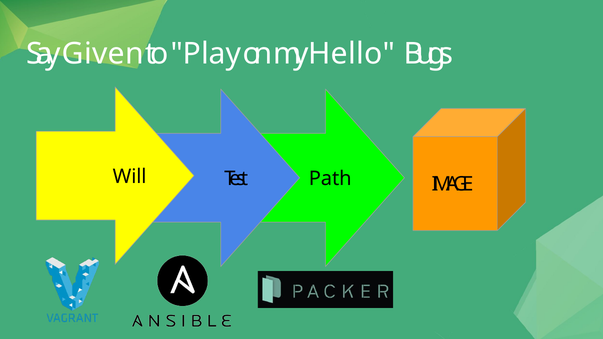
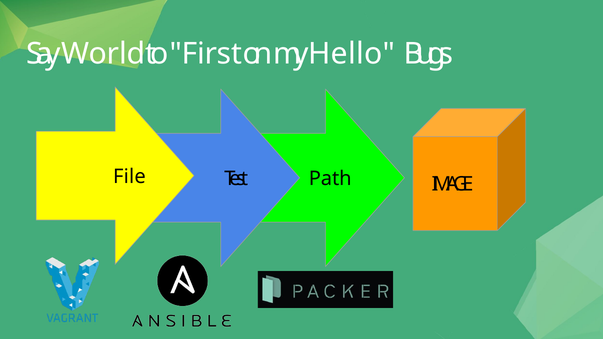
Given: Given -> World (103, 54)
Play: Play -> First (206, 54)
Will: Will -> File (129, 177)
